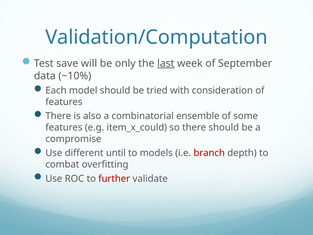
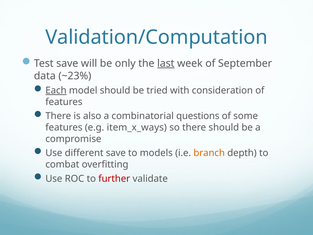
~10%: ~10% -> ~23% (75, 76)
Each underline: none -> present (56, 90)
ensemble: ensemble -> questions (198, 116)
item_x_could: item_x_could -> item_x_ways (137, 127)
different until: until -> save (116, 153)
branch colour: red -> orange (209, 153)
